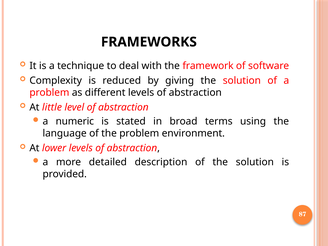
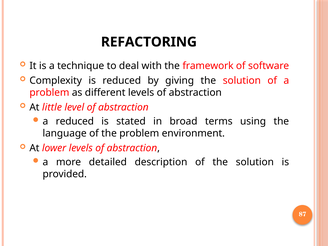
FRAMEWORKS: FRAMEWORKS -> REFACTORING (149, 42)
a numeric: numeric -> reduced (75, 121)
